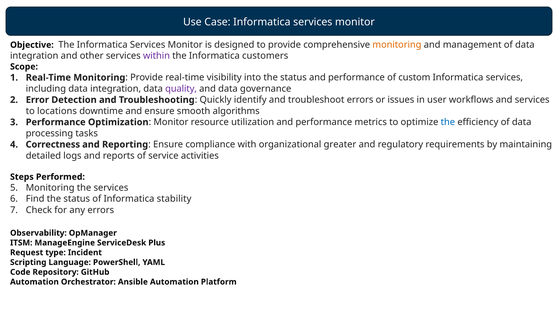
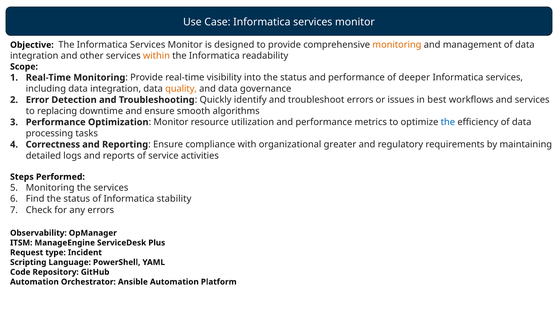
within colour: purple -> orange (156, 56)
customers: customers -> readability (265, 56)
custom: custom -> deeper (414, 77)
quality colour: purple -> orange (181, 89)
user: user -> best (437, 100)
locations: locations -> replacing (57, 111)
